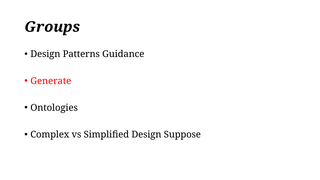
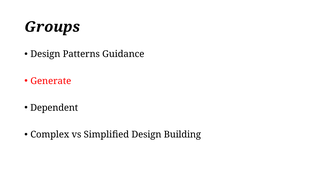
Ontologies: Ontologies -> Dependent (54, 108)
Suppose: Suppose -> Building (182, 135)
